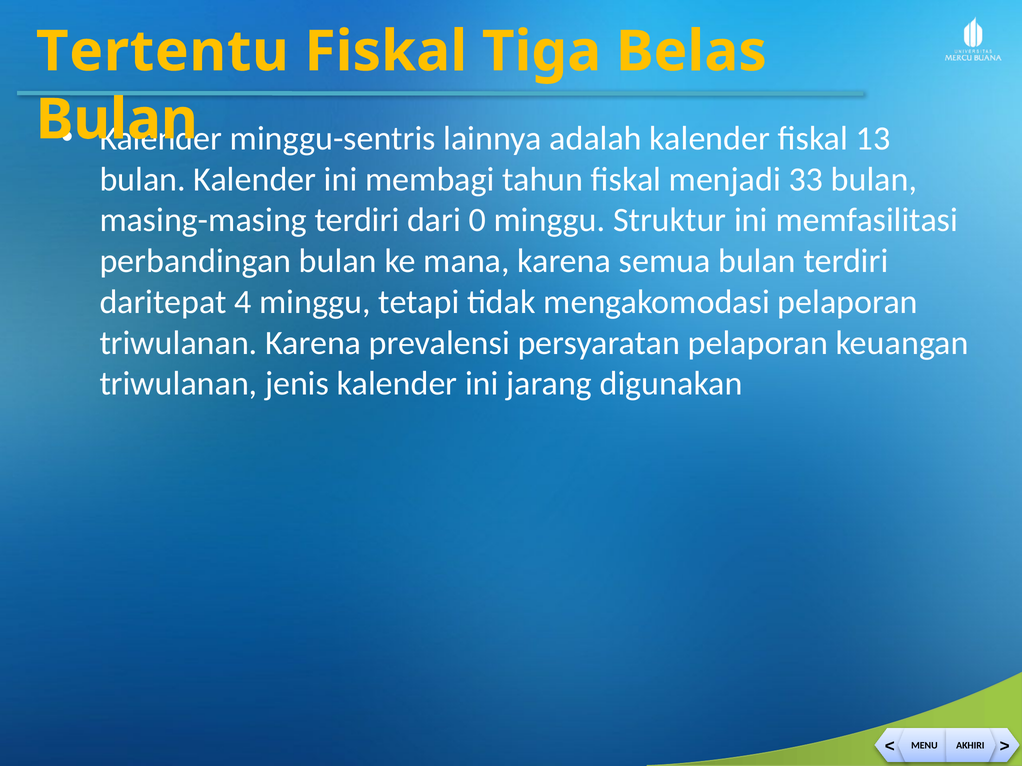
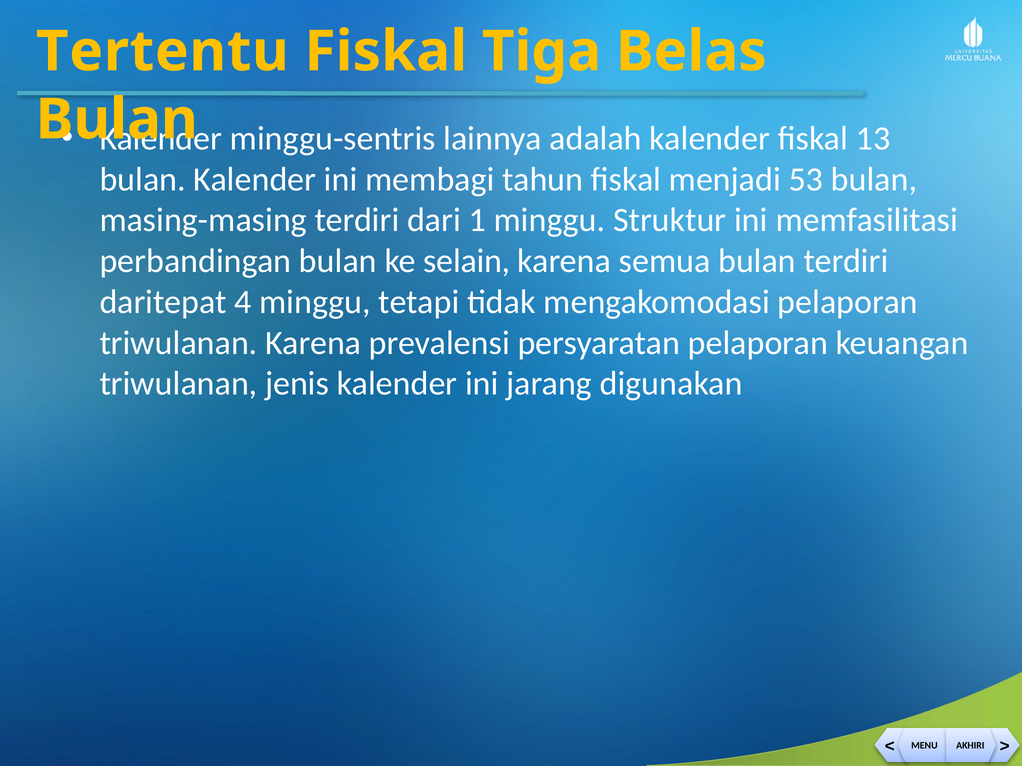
33: 33 -> 53 (806, 179)
0: 0 -> 1 (477, 220)
mana: mana -> selain (467, 261)
